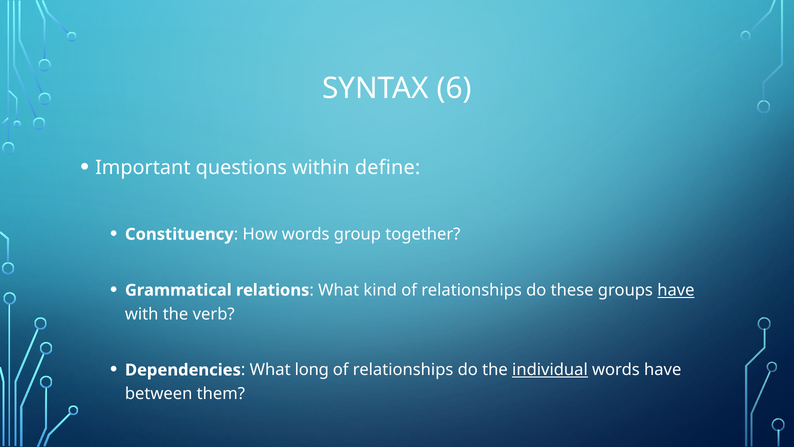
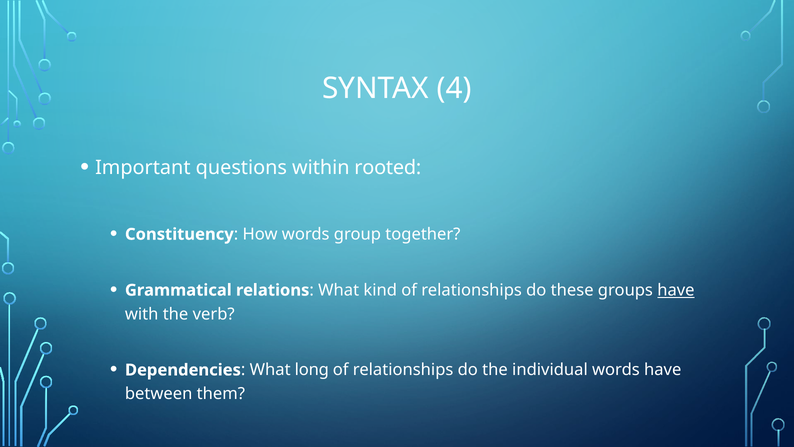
6: 6 -> 4 (454, 88)
define: define -> rooted (388, 168)
individual underline: present -> none (550, 370)
